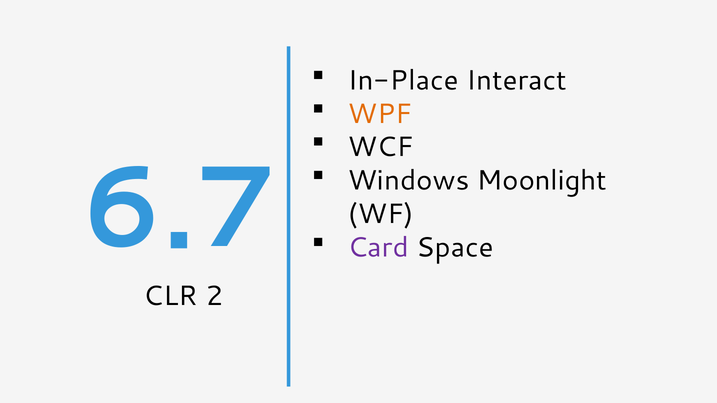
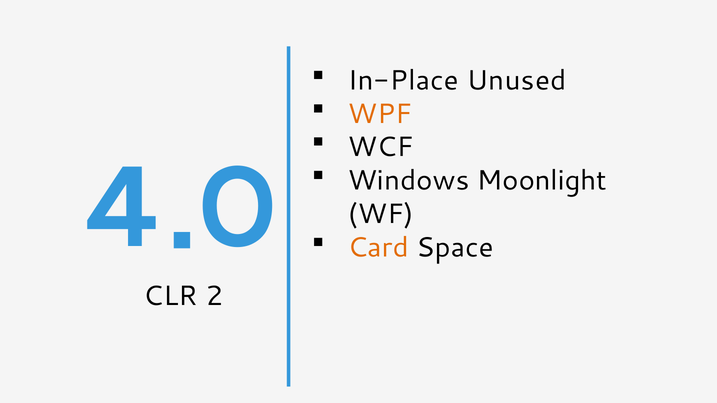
Interact: Interact -> Unused (517, 80)
6.7: 6.7 -> 4.0 (180, 209)
Card colour: purple -> orange (378, 248)
